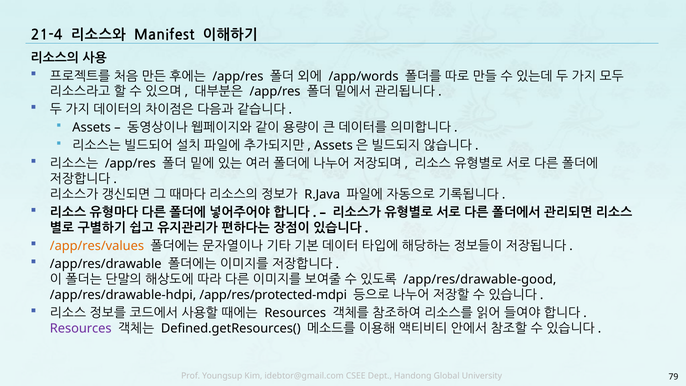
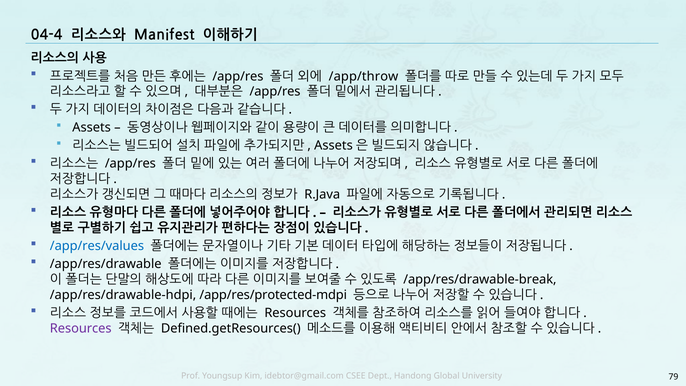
21-4: 21-4 -> 04-4 (47, 35)
/app/words: /app/words -> /app/throw (363, 76)
/app/res/values colour: orange -> blue (97, 246)
/app/res/drawable-good: /app/res/drawable-good -> /app/res/drawable-break (480, 279)
